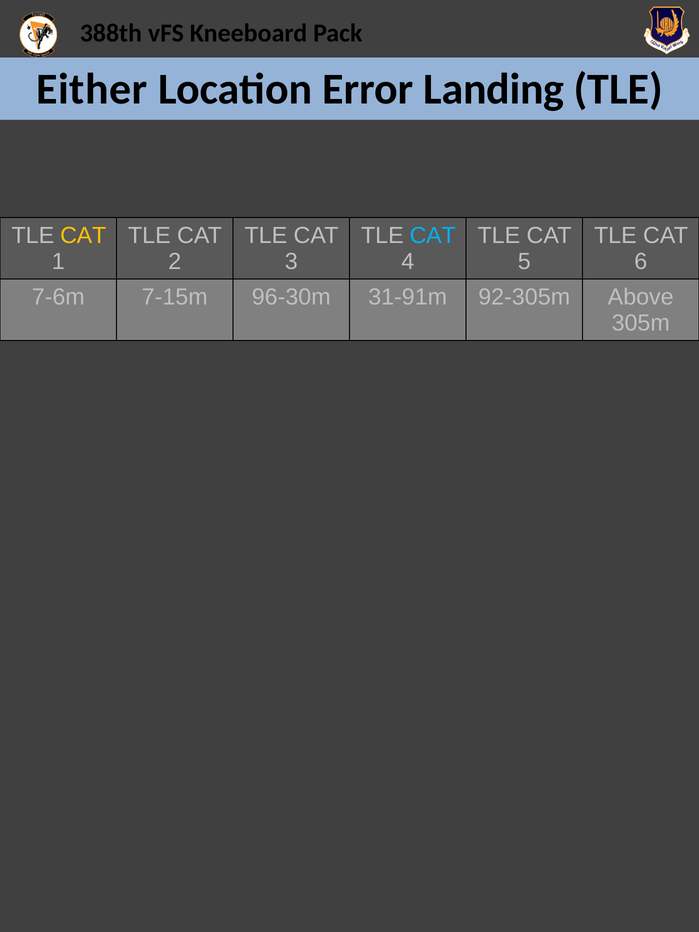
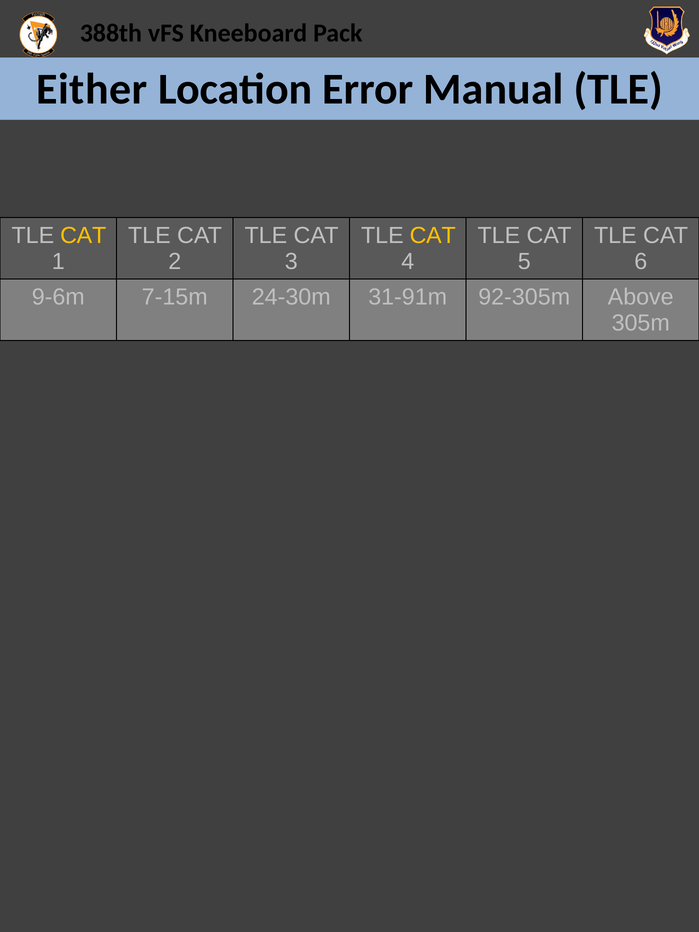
Landing: Landing -> Manual (494, 89)
CAT colour: light blue -> yellow (433, 236)
7-6m: 7-6m -> 9-6m (58, 297)
96-30m: 96-30m -> 24-30m (291, 297)
